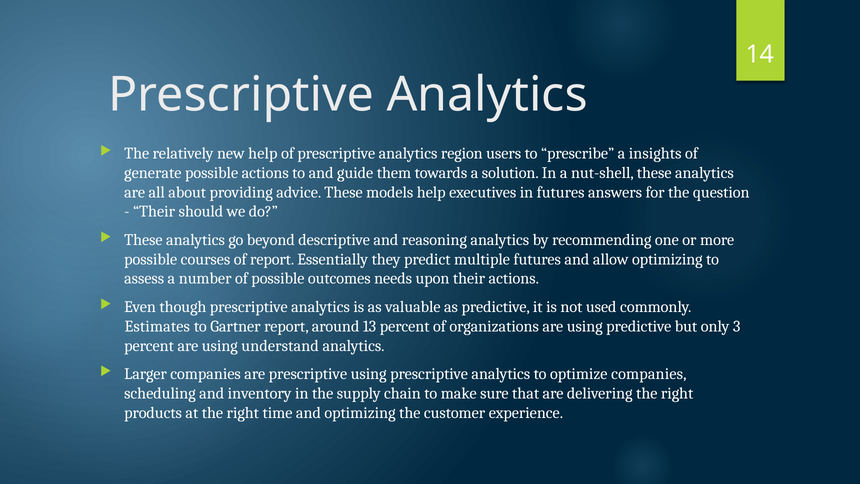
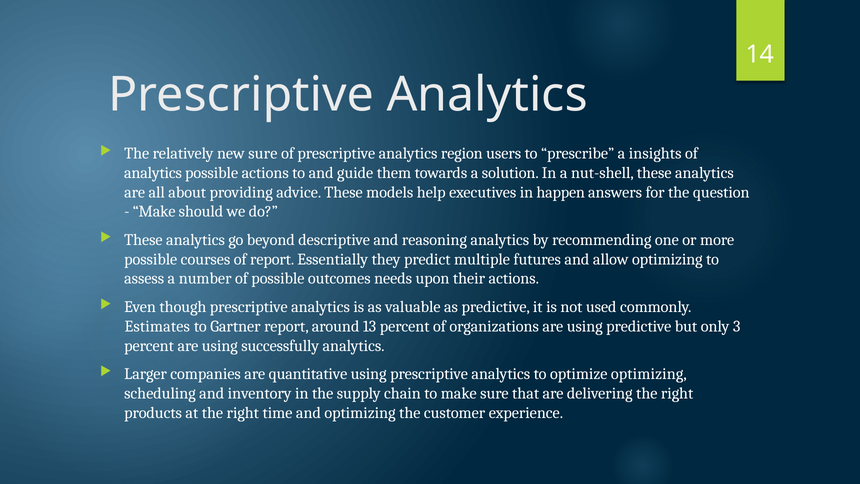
new help: help -> sure (263, 153)
generate: generate -> analytics (153, 173)
in futures: futures -> happen (561, 192)
Their: Their -> Make (154, 212)
understand: understand -> successfully (280, 346)
are prescriptive: prescriptive -> quantitative (308, 374)
optimize companies: companies -> optimizing (649, 374)
